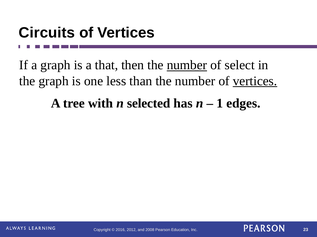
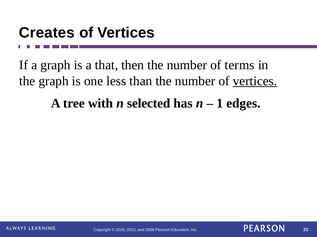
Circuits: Circuits -> Creates (47, 33)
number underline: present -> none (187, 65)
select: select -> terms (240, 65)
